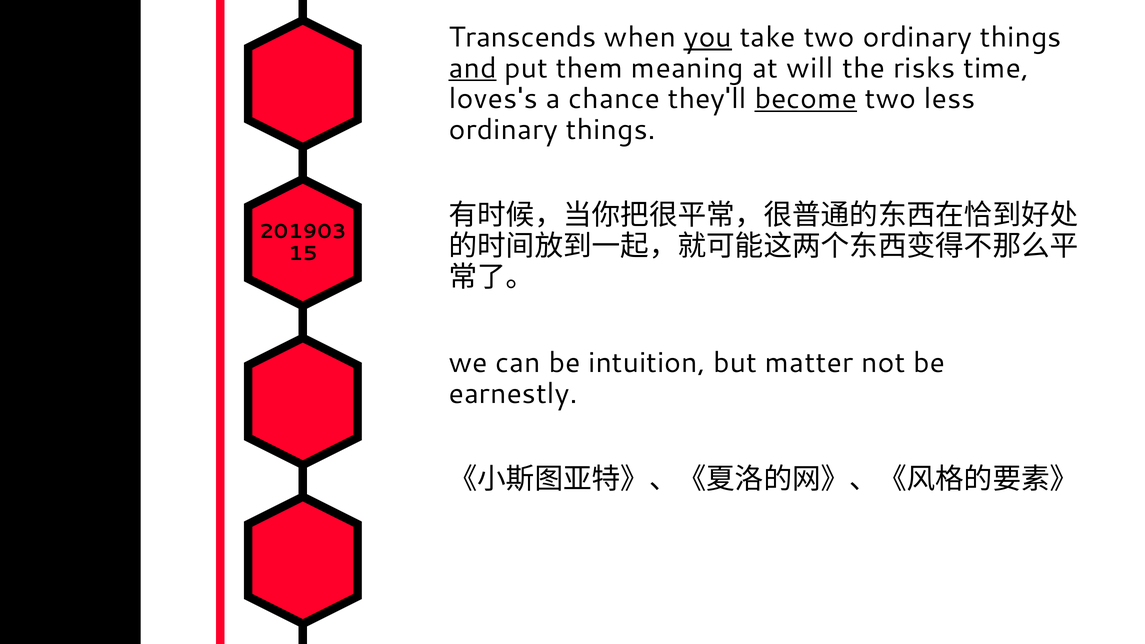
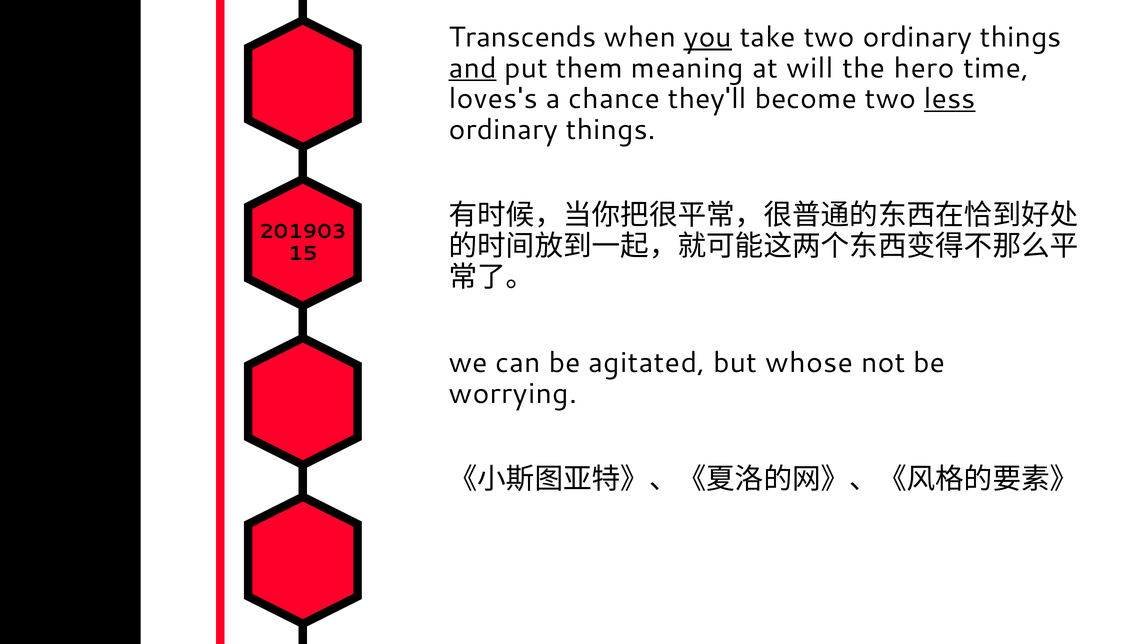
risks: risks -> hero (924, 68)
become underline: present -> none (806, 99)
less underline: none -> present (950, 99)
intuition: intuition -> agitated (647, 363)
matter: matter -> whose (809, 363)
earnestly: earnestly -> worrying (513, 394)
